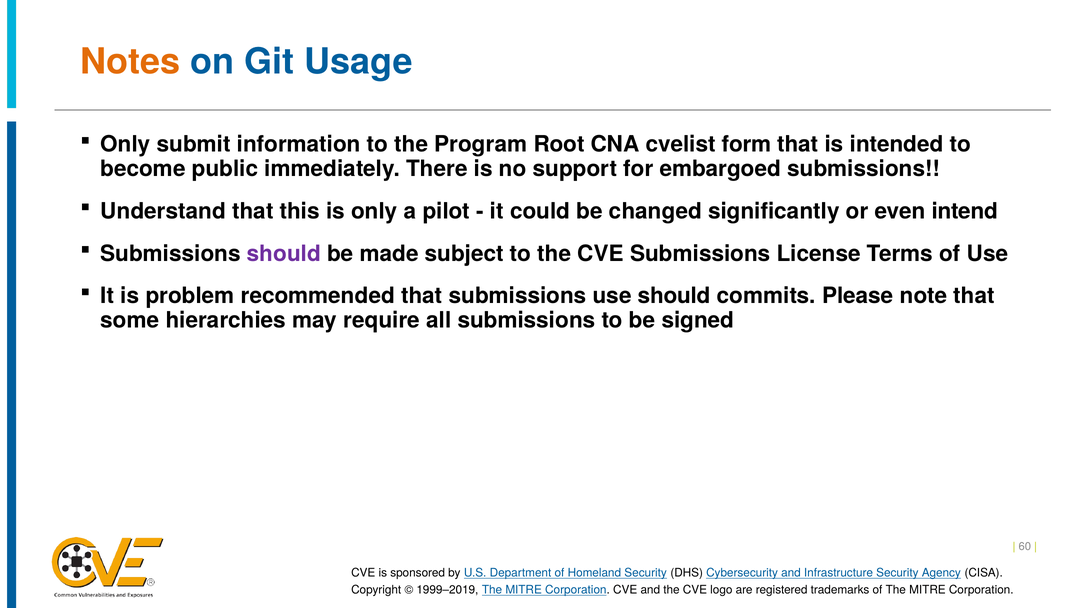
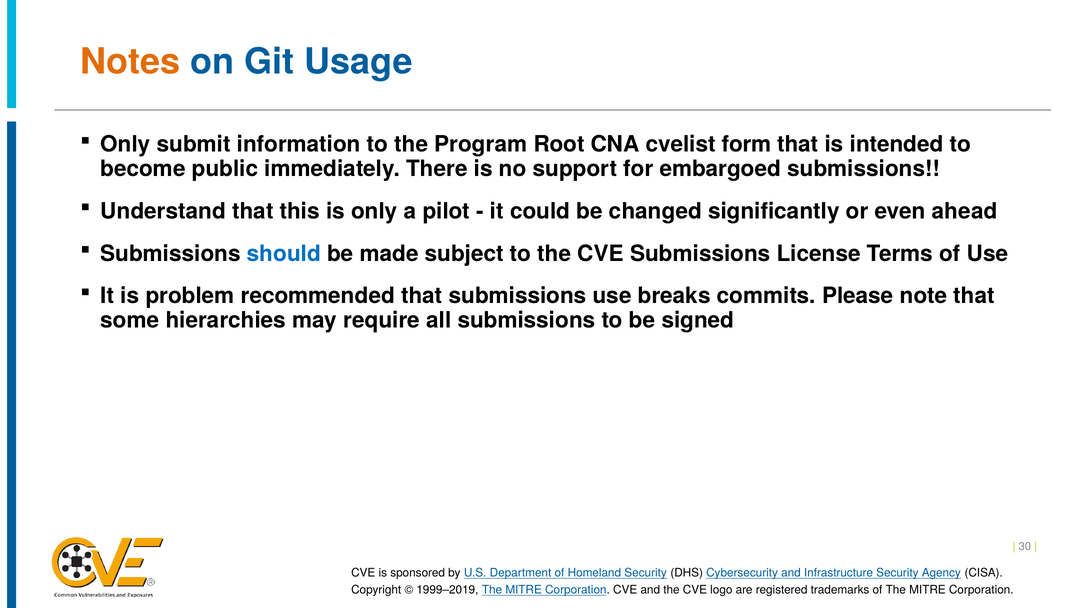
intend: intend -> ahead (965, 211)
should colour: purple -> blue (284, 254)
use should: should -> breaks (674, 296)
60: 60 -> 30 (1025, 547)
